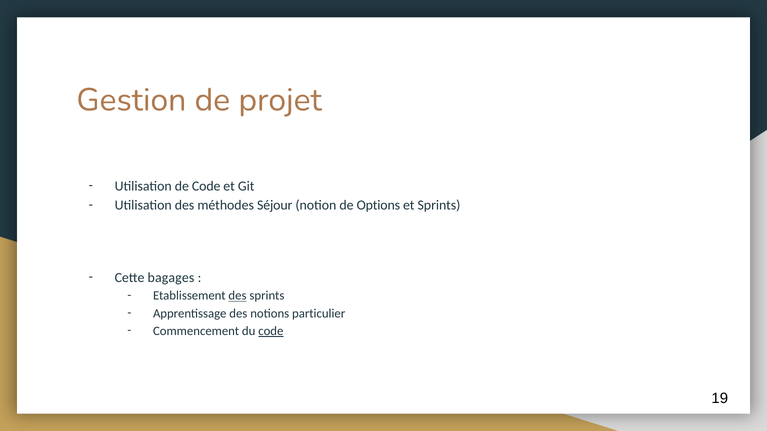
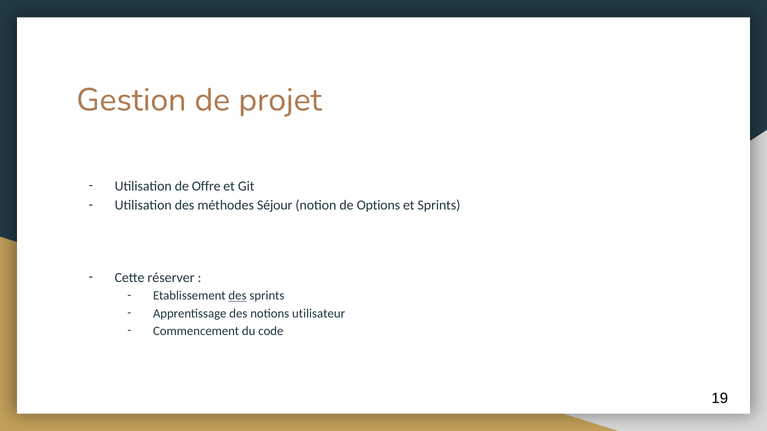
de Code: Code -> Offre (206, 186)
bagages: bagages -> réserver (171, 278)
particulier: particulier -> utilisateur (319, 314)
code underline: present -> none (271, 331)
